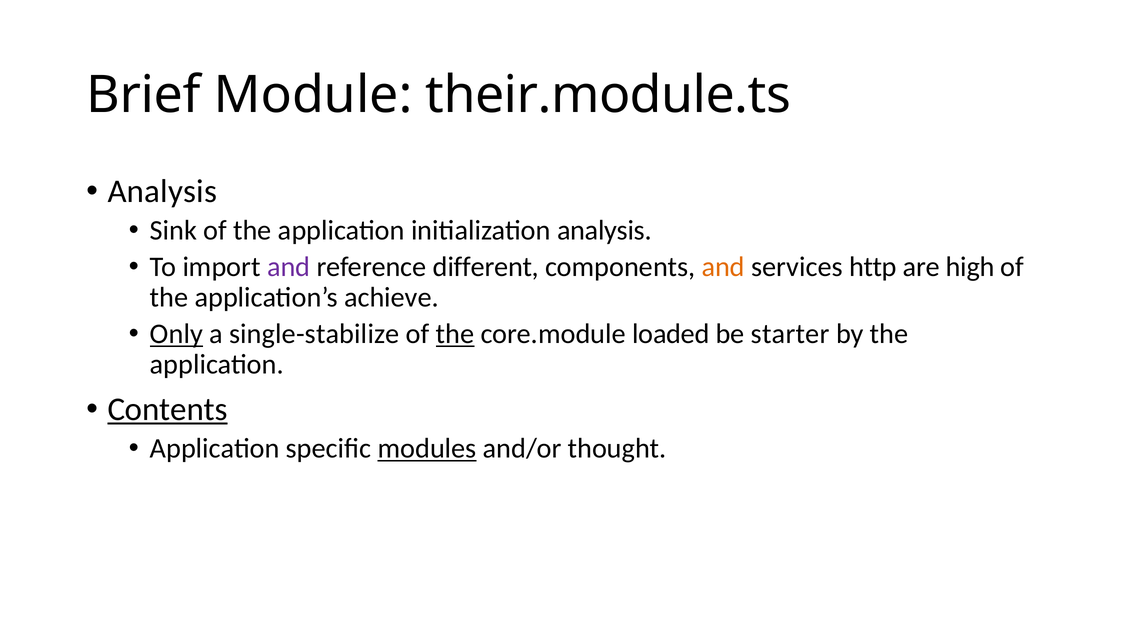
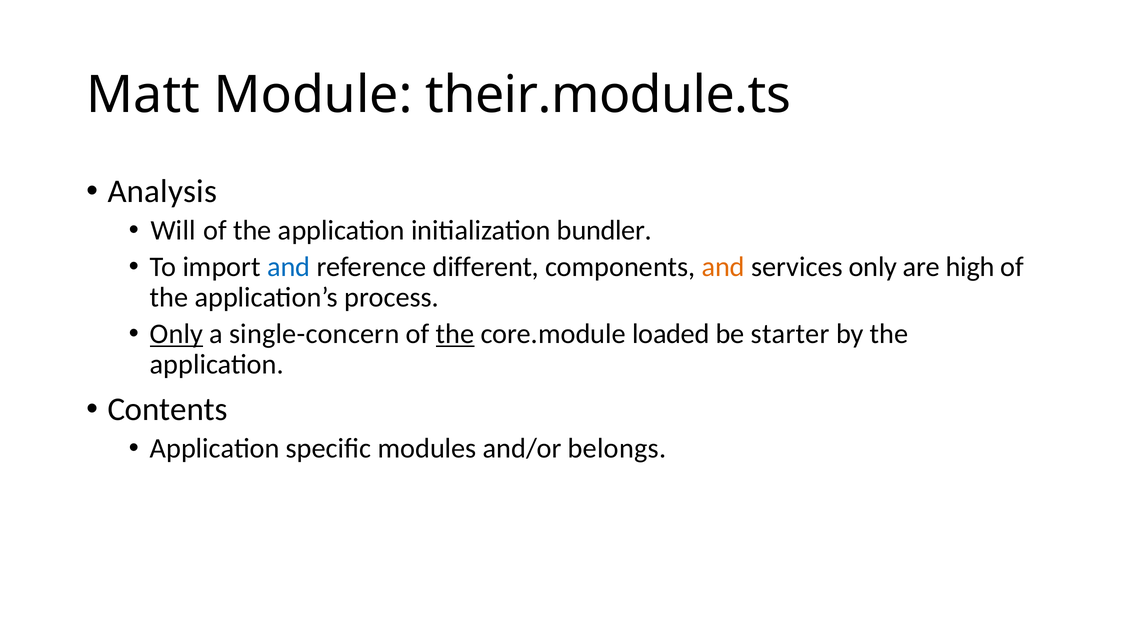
Brief: Brief -> Matt (143, 95)
Sink: Sink -> Will (173, 230)
initialization analysis: analysis -> bundler (604, 230)
and colour: purple -> blue (289, 267)
services http: http -> only (873, 267)
achieve: achieve -> process (392, 297)
single-stabilize: single-stabilize -> single-concern (314, 334)
Contents underline: present -> none (168, 409)
modules underline: present -> none (427, 448)
thought: thought -> belongs (617, 448)
